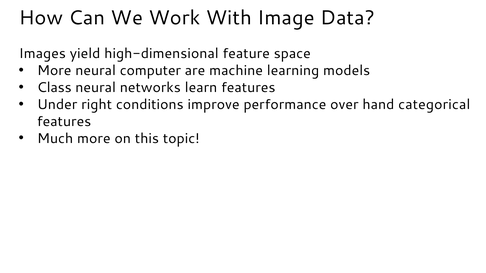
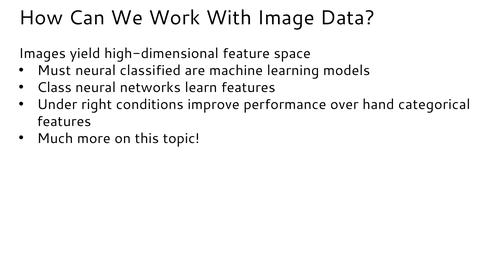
More: More -> Must (54, 71)
computer: computer -> classified (150, 71)
